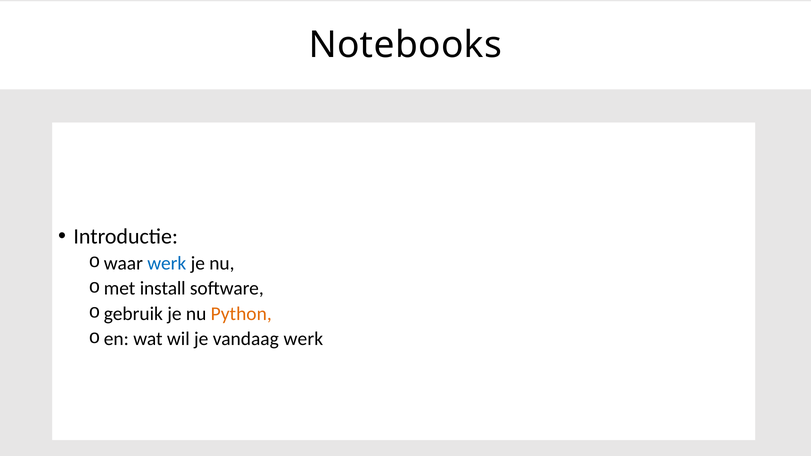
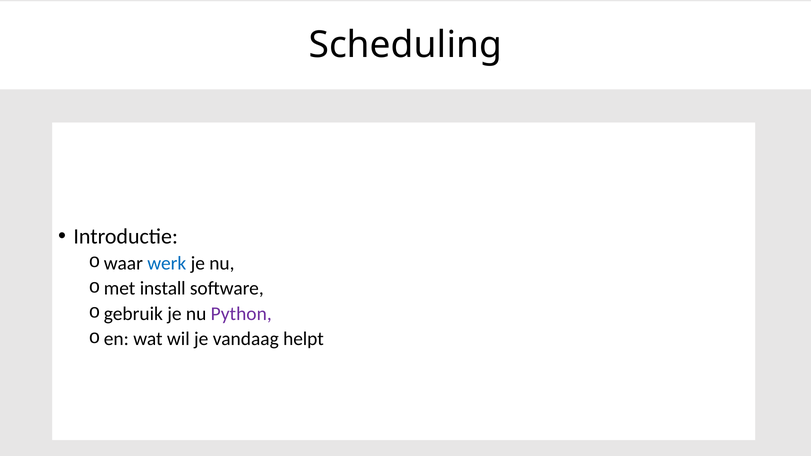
Notebooks: Notebooks -> Scheduling (405, 45)
Python colour: orange -> purple (241, 314)
vandaag werk: werk -> helpt (304, 339)
